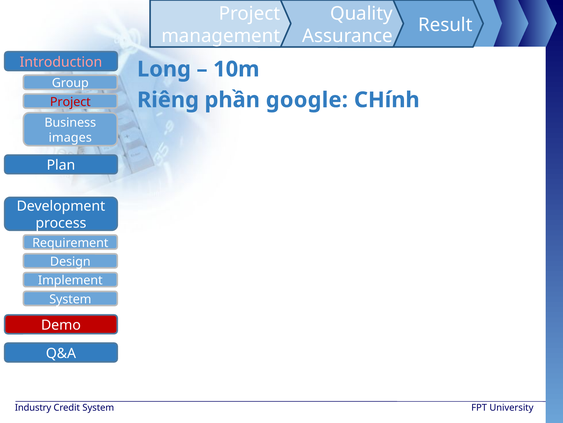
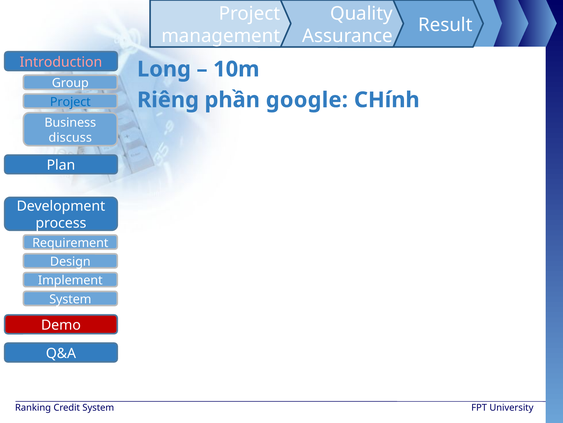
Project colour: red -> blue (70, 102)
images: images -> discuss (70, 137)
Industry: Industry -> Ranking (33, 407)
